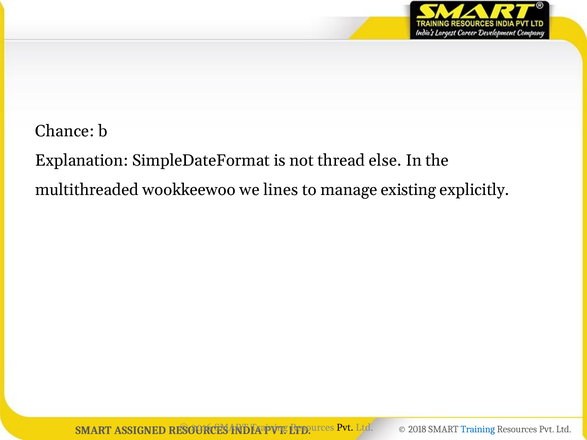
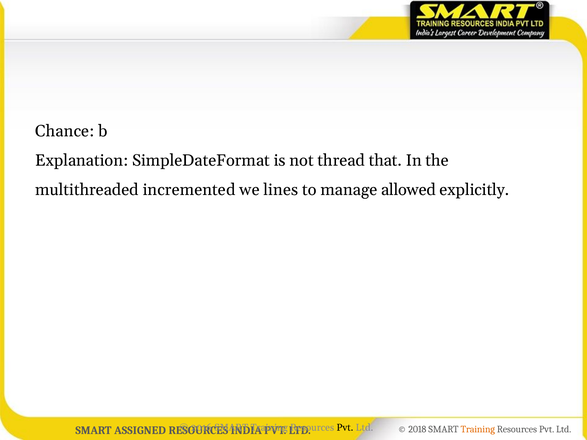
else: else -> that (385, 161)
wookkeewoo: wookkeewoo -> incremented (189, 190)
existing: existing -> allowed (408, 190)
Training colour: blue -> orange (478, 429)
